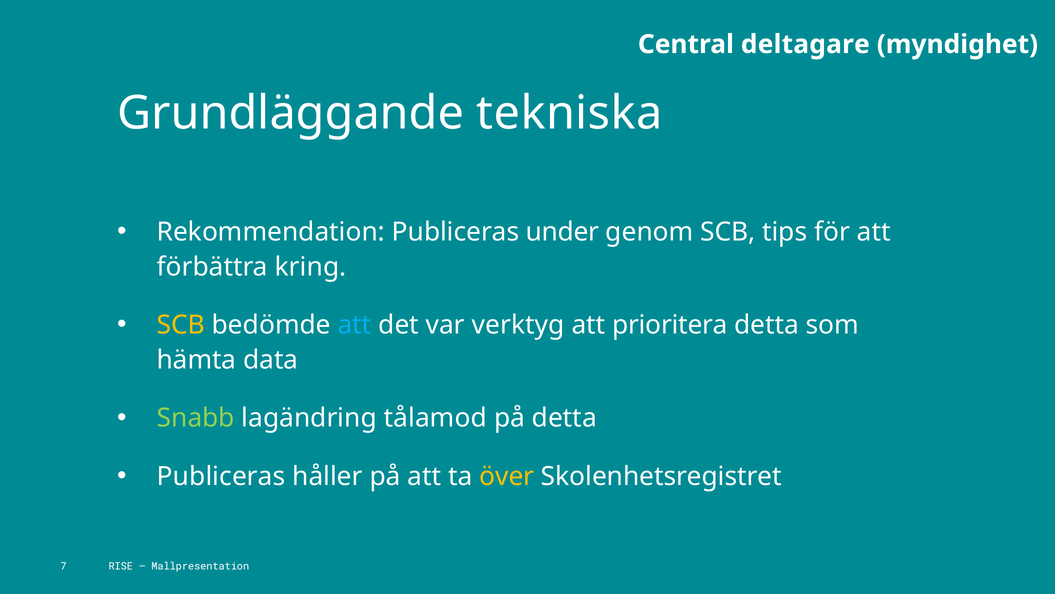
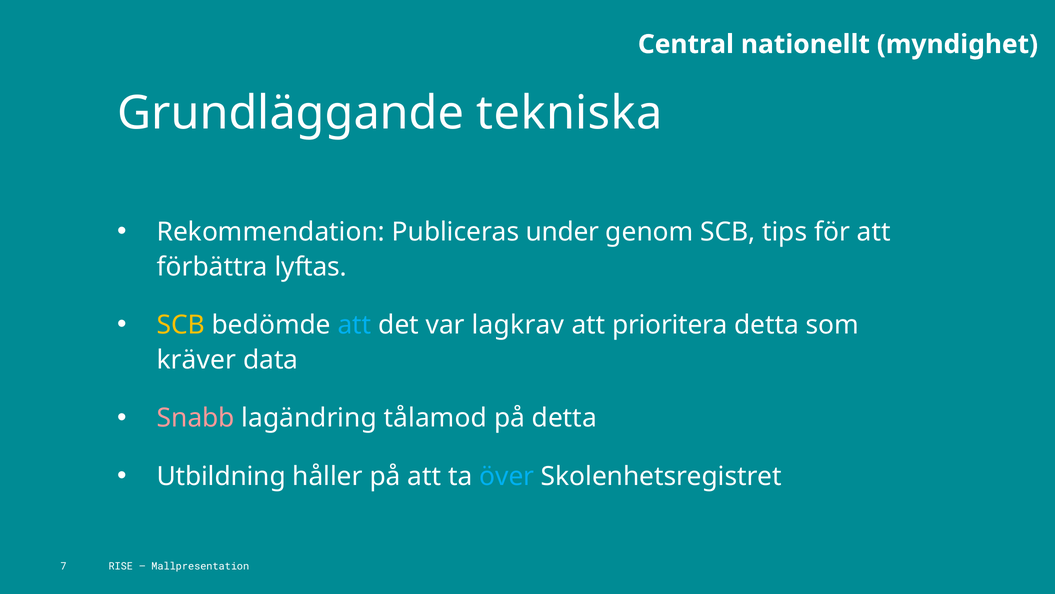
deltagare: deltagare -> nationellt (805, 44)
kring: kring -> lyftas (311, 267)
verktyg: verktyg -> lagkrav (518, 325)
hämta: hämta -> kräver (196, 360)
Snabb colour: light green -> pink (196, 418)
Publiceras: Publiceras -> Utbildning (221, 476)
över colour: yellow -> light blue (507, 476)
